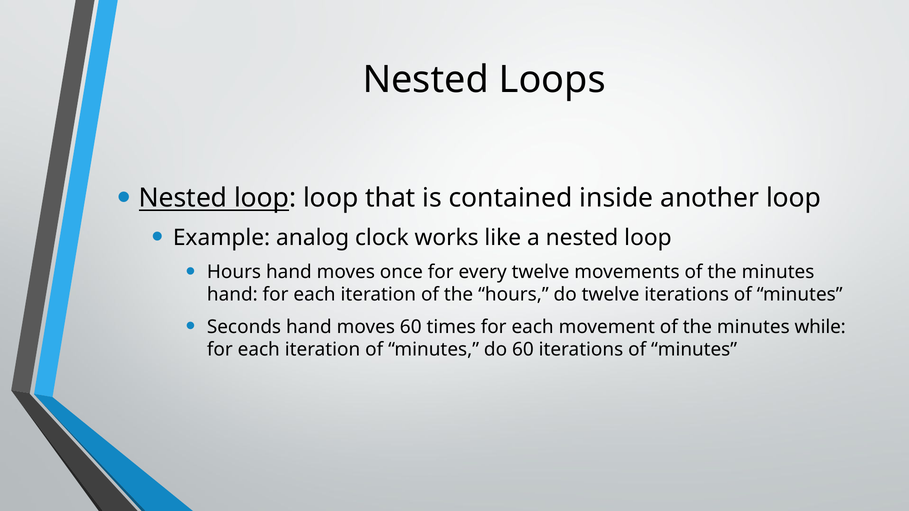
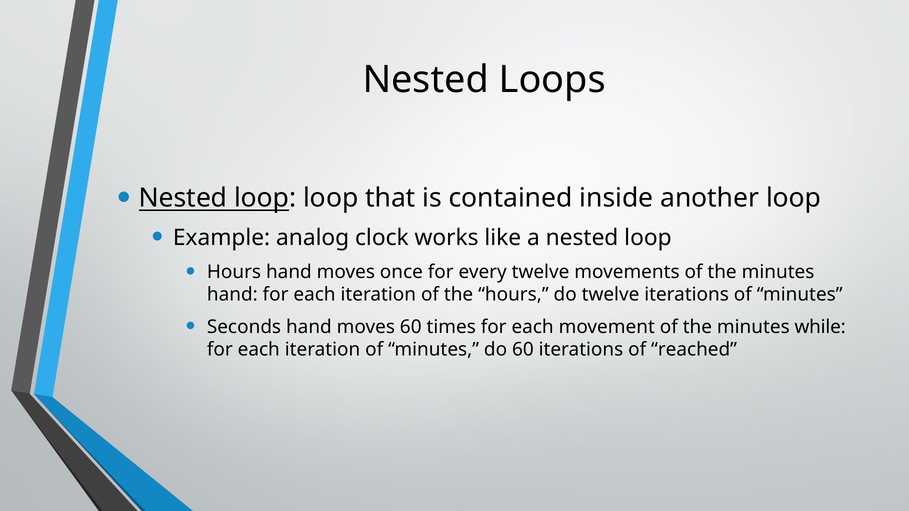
60 iterations of minutes: minutes -> reached (694, 350)
